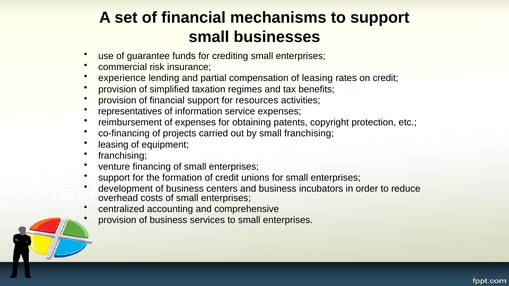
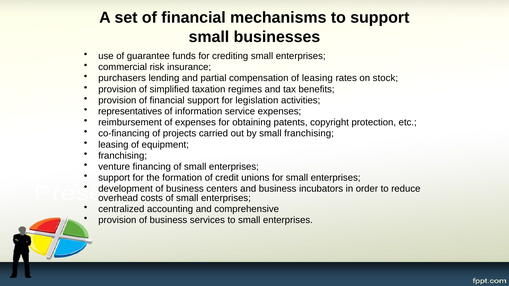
experience: experience -> purchasers (122, 78)
on credit: credit -> stock (385, 78)
resources: resources -> legislation (257, 100)
